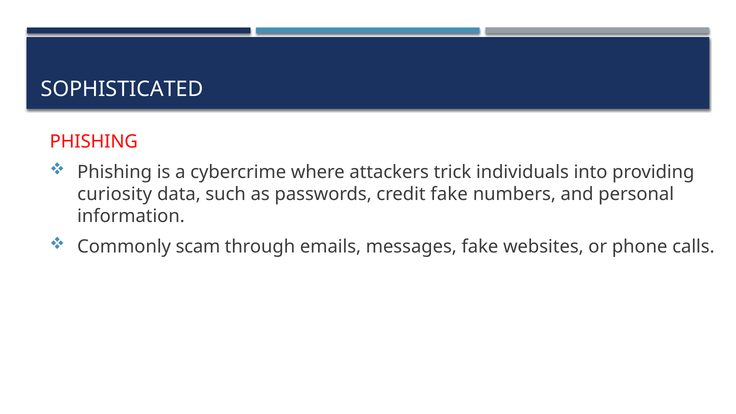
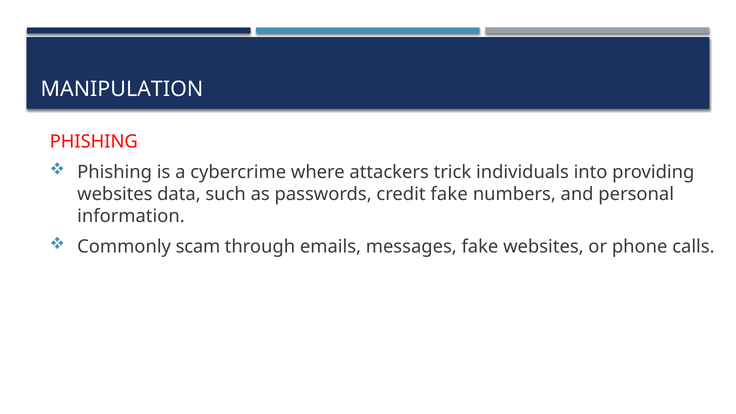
SOPHISTICATED: SOPHISTICATED -> MANIPULATION (122, 89)
curiosity: curiosity -> websites (115, 194)
